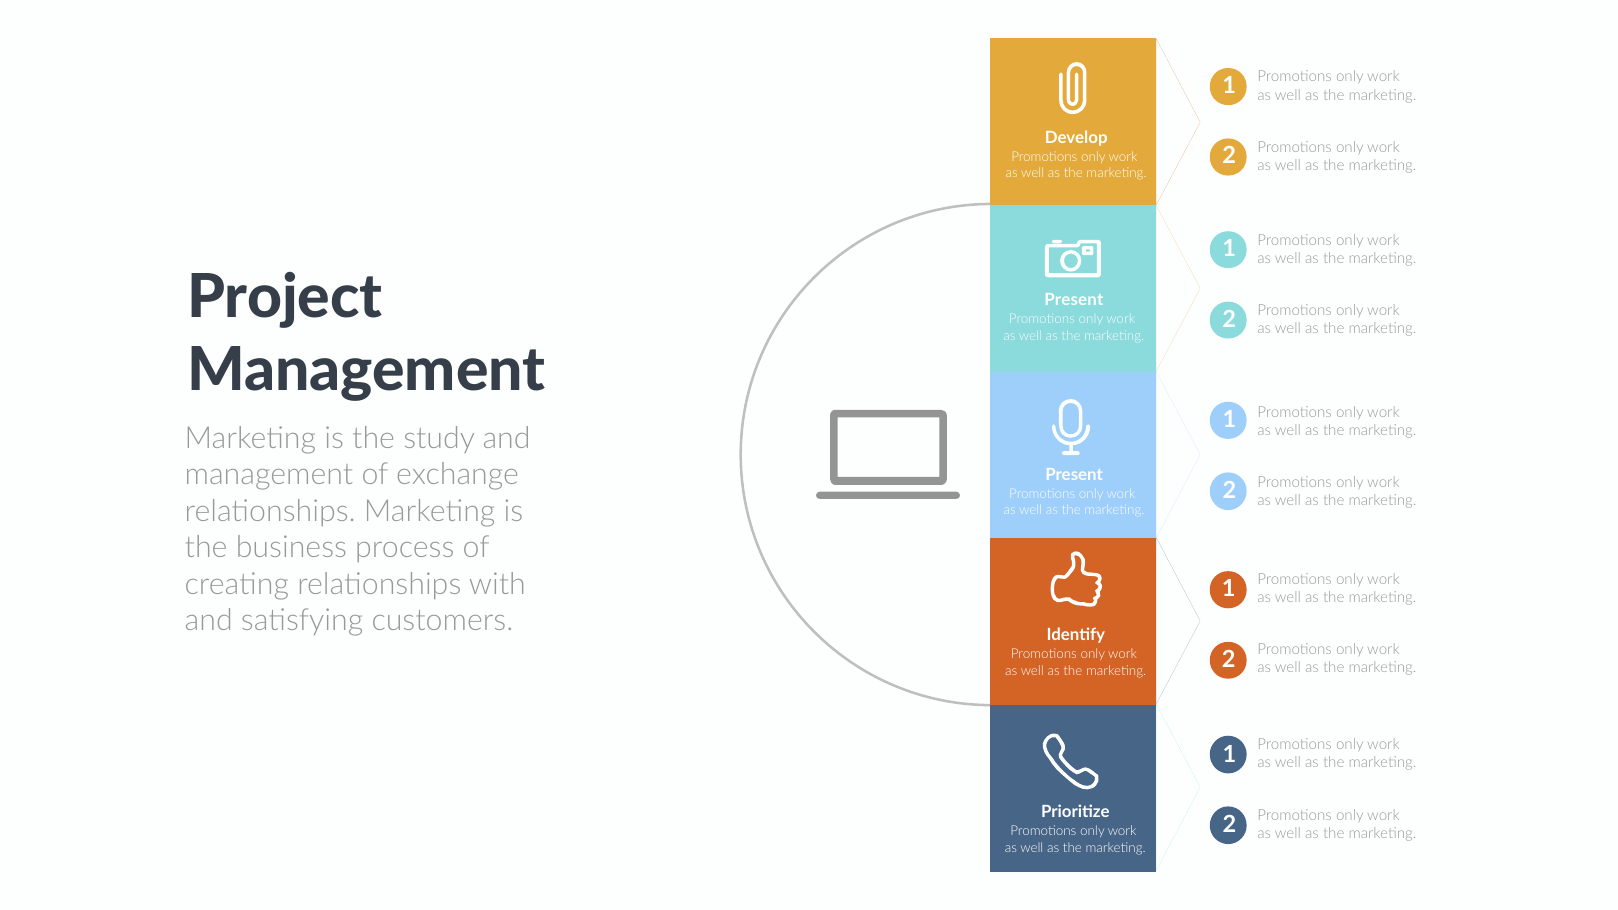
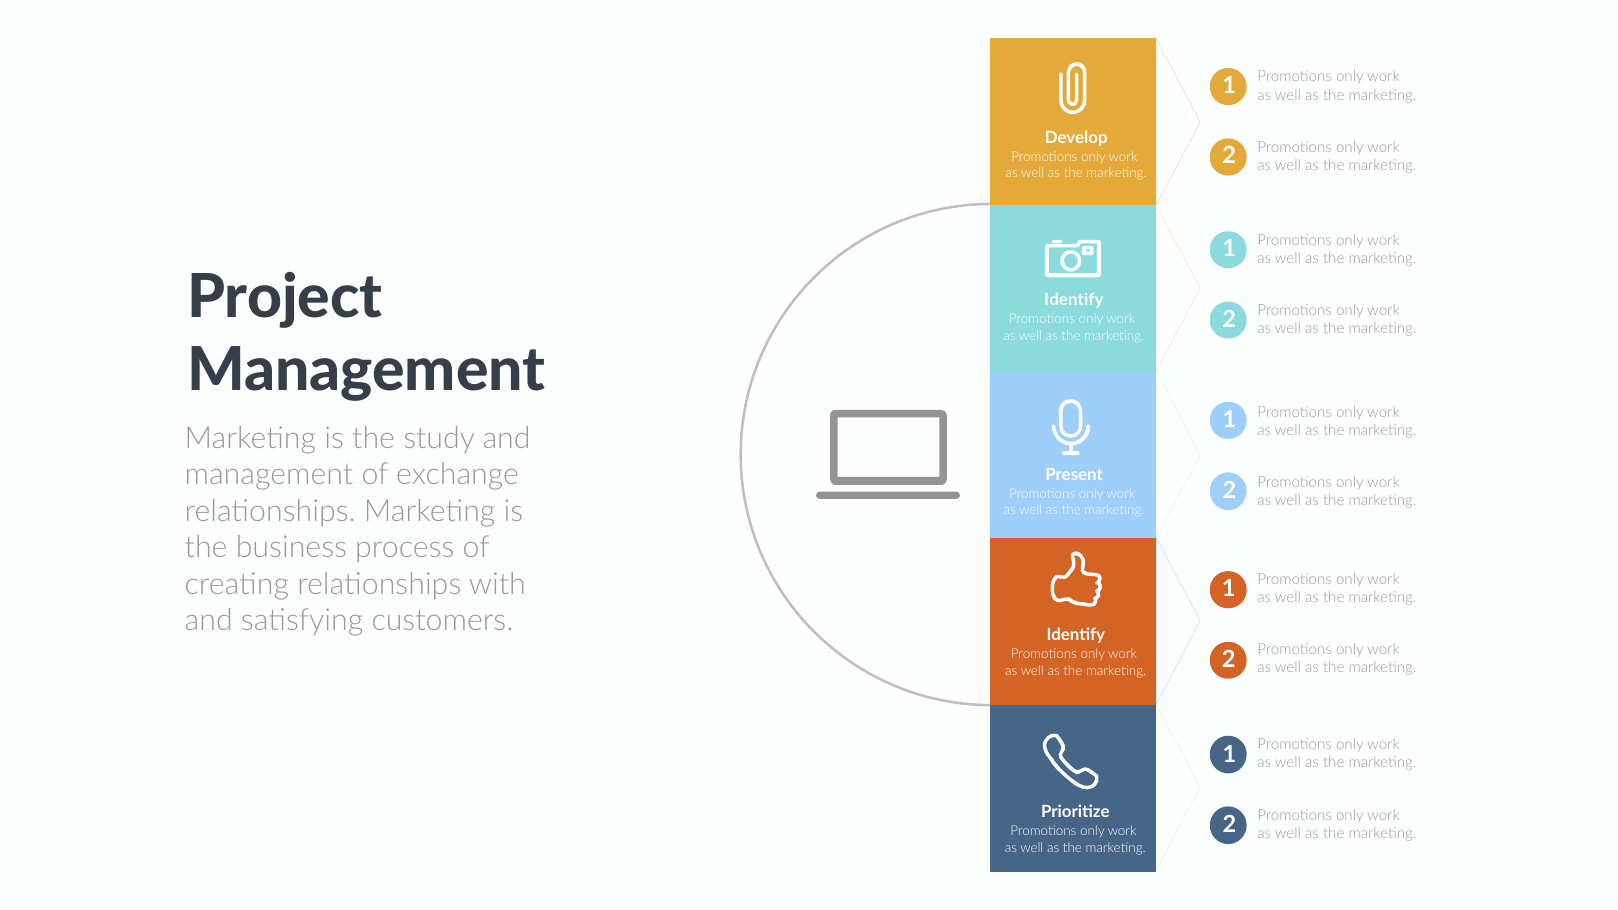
Present: Present -> Identify (1074, 301)
